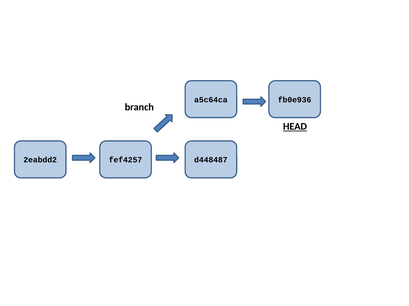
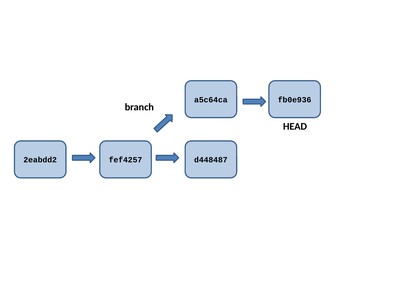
HEAD underline: present -> none (295, 127)
